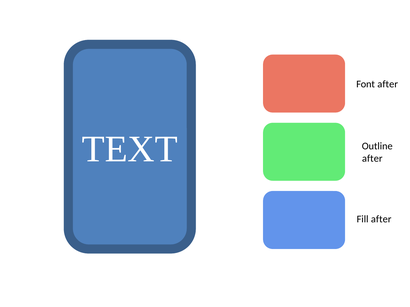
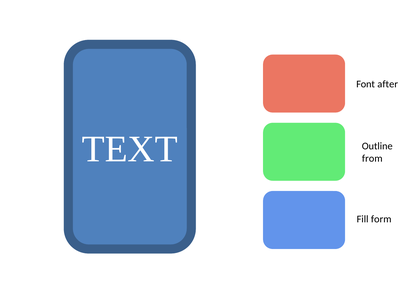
after: after -> from (372, 159)
Fill after: after -> form (381, 220)
